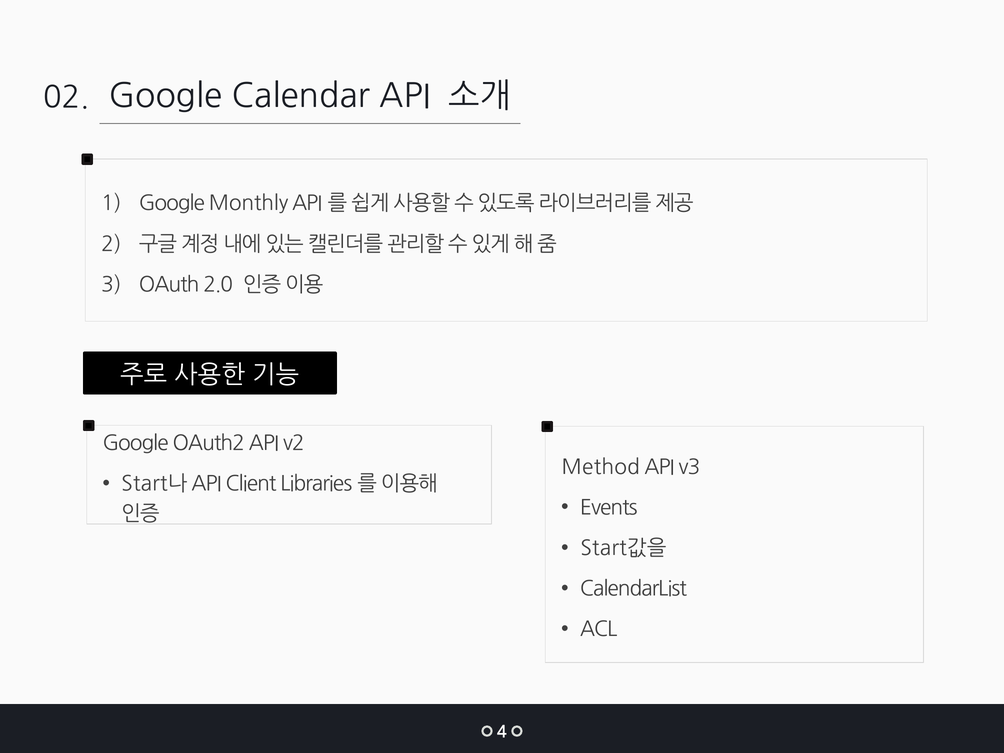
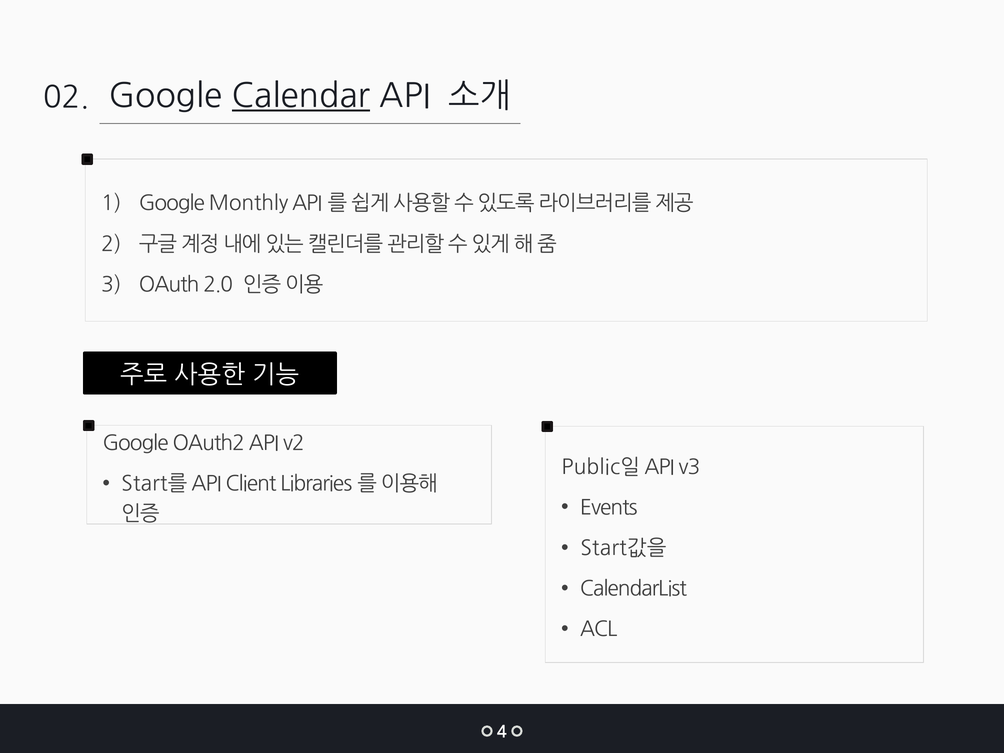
Calendar underline: none -> present (301, 96)
Method: Method -> Public일 (601, 467)
Start나: Start나 -> Start를 (154, 484)
